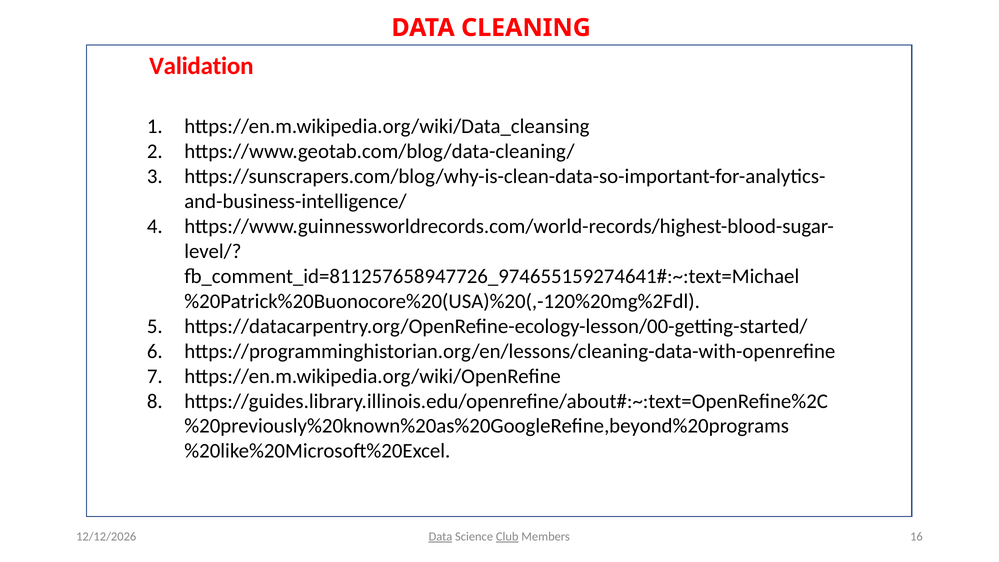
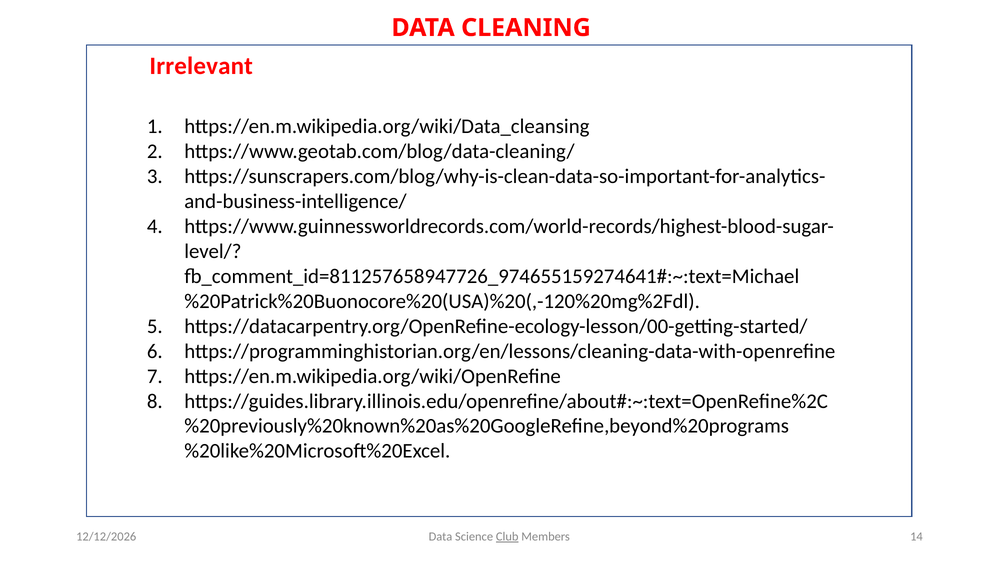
Validation: Validation -> Irrelevant (201, 66)
Data underline: present -> none (441, 537)
16: 16 -> 14 (916, 537)
